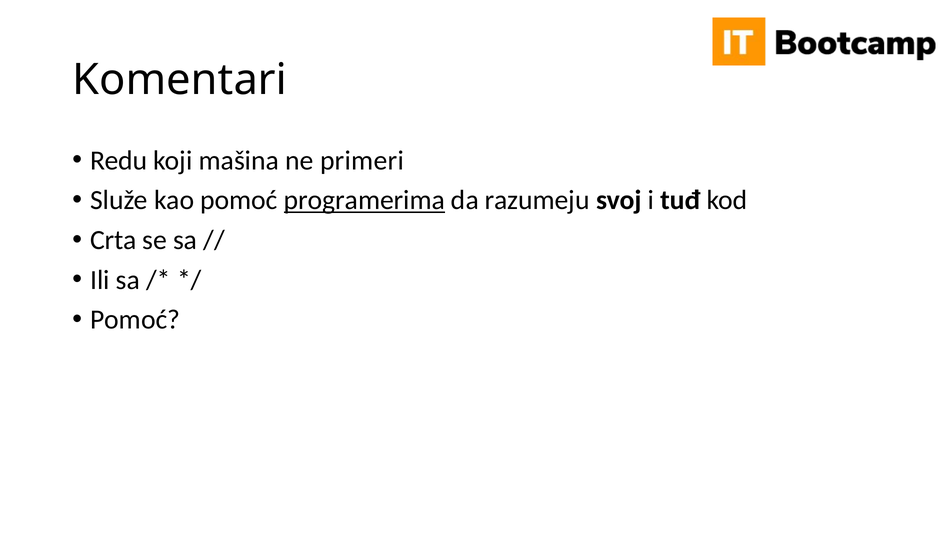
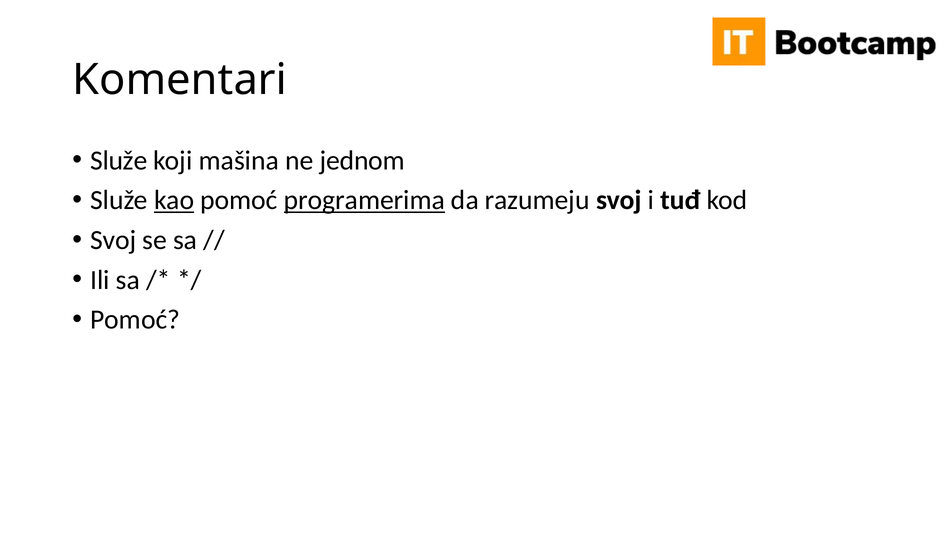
Redu: Redu -> Služe (119, 161)
primeri: primeri -> jednom (362, 161)
kao underline: none -> present (174, 200)
Crta: Crta -> Svoj (113, 240)
